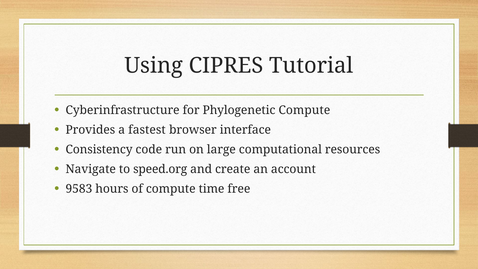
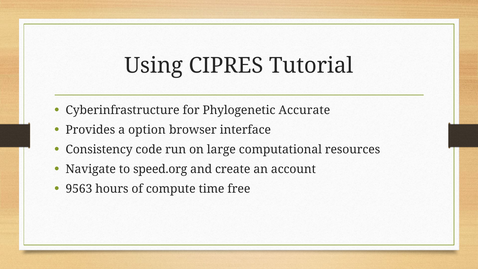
Phylogenetic Compute: Compute -> Accurate (304, 110)
fastest: fastest -> option (147, 130)
9583: 9583 -> 9563 (79, 189)
